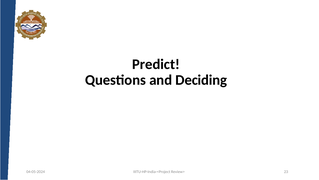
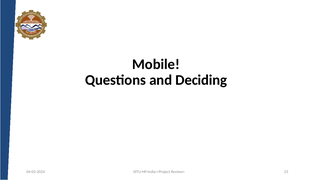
Predict: Predict -> Mobile (156, 64)
